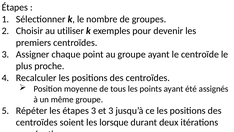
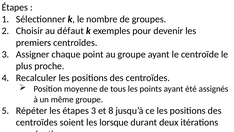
au utiliser: utiliser -> défaut (71, 31)
et 3: 3 -> 8 (111, 110)
